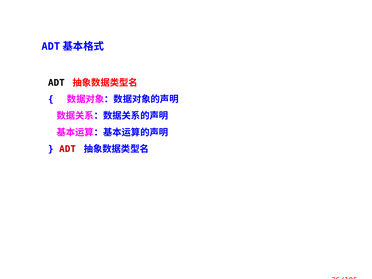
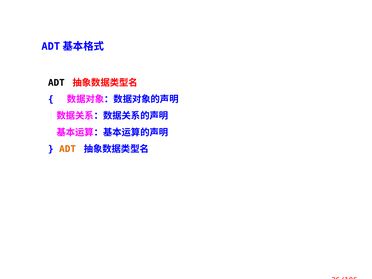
ADT colour: red -> orange (68, 149)
